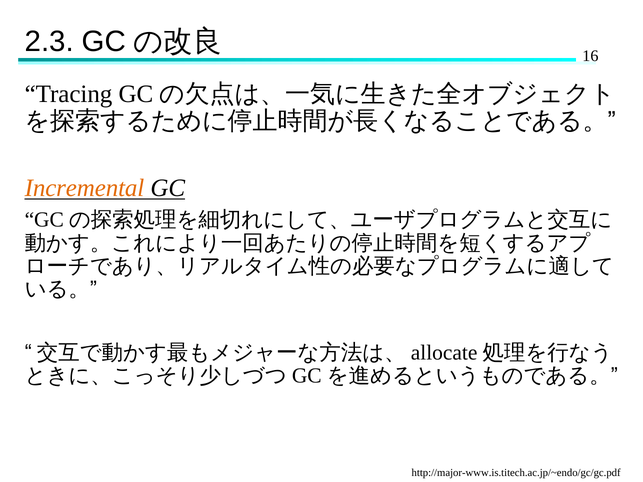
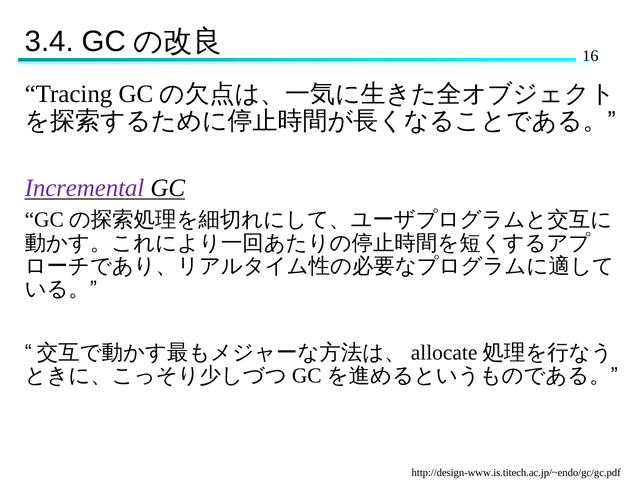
2.3: 2.3 -> 3.4 (49, 42)
Incremental colour: orange -> purple (84, 188)
http://major-www.is.titech.ac.jp/~endo/gc/gc.pdf: http://major-www.is.titech.ac.jp/~endo/gc/gc.pdf -> http://design-www.is.titech.ac.jp/~endo/gc/gc.pdf (516, 473)
